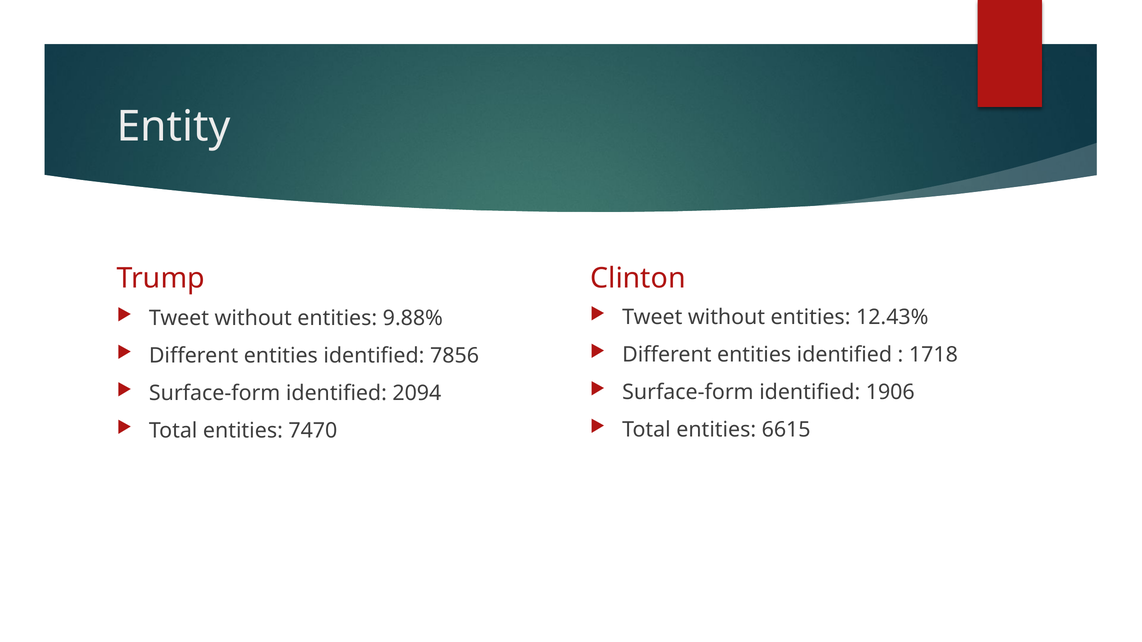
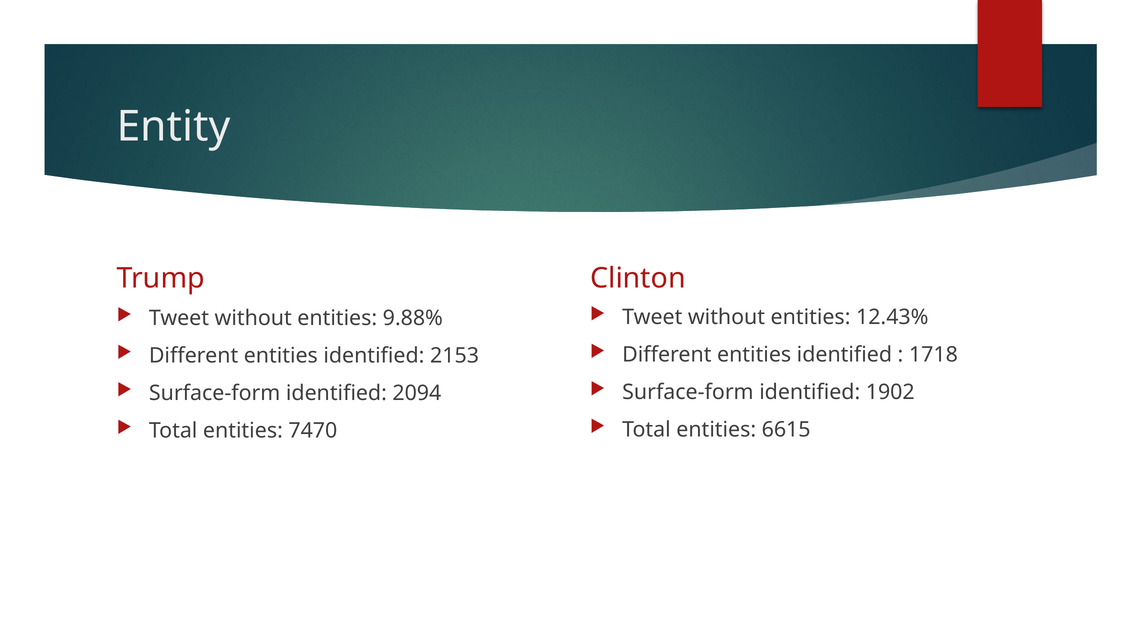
7856: 7856 -> 2153 (455, 356)
1906: 1906 -> 1902 (890, 392)
